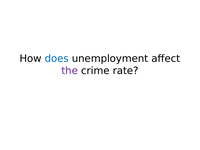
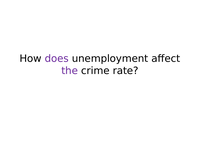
does colour: blue -> purple (57, 59)
